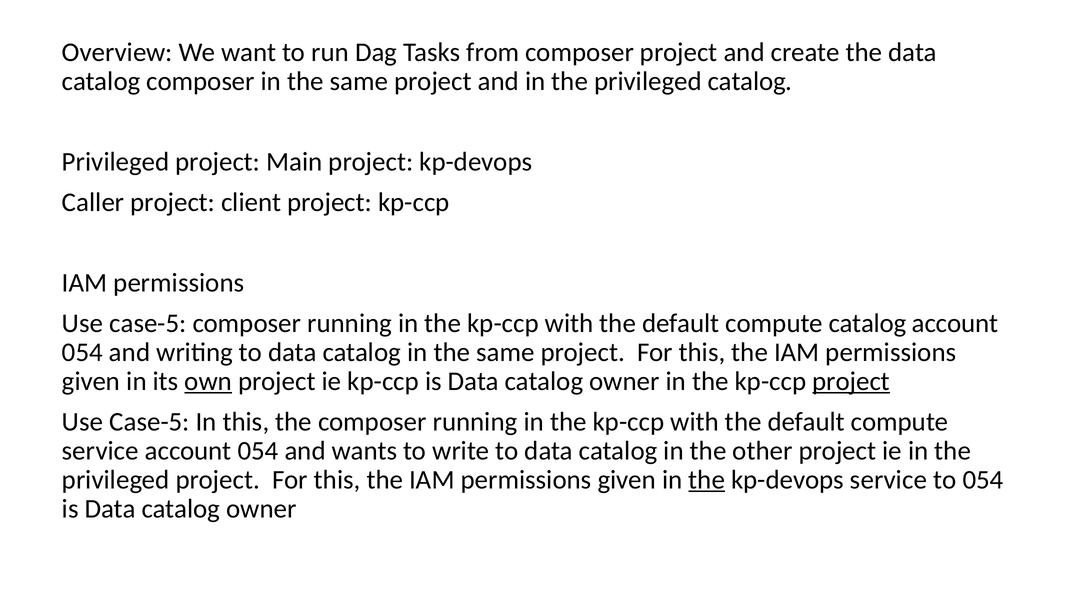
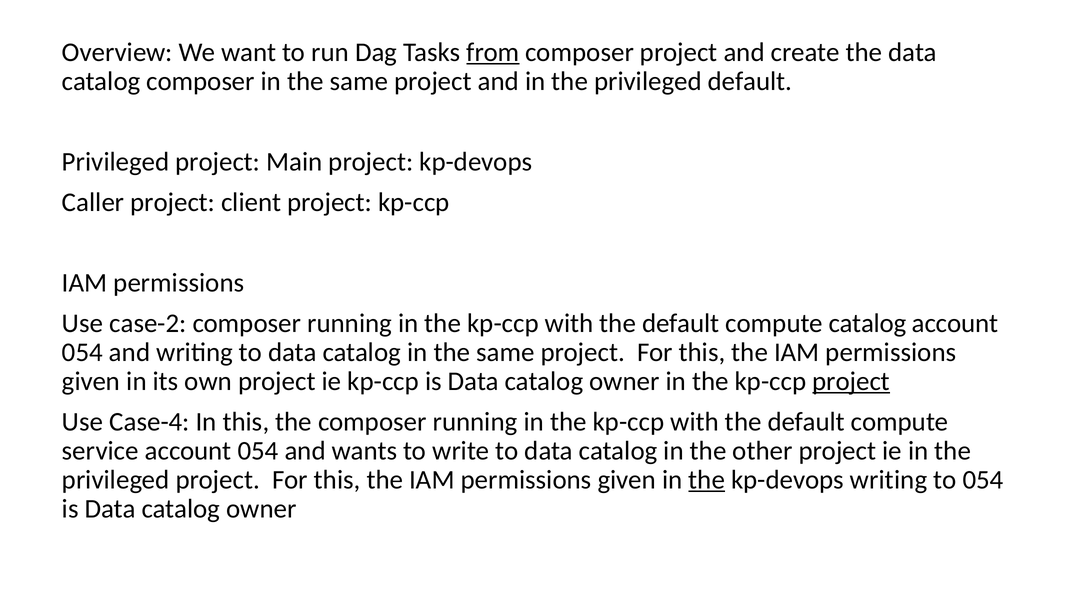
from underline: none -> present (493, 52)
privileged catalog: catalog -> default (750, 81)
case-5: case-5 -> case-2 (148, 323)
own underline: present -> none (208, 382)
Case-5: Case-5 -> Case-4 (149, 422)
kp-devops service: service -> writing (889, 480)
